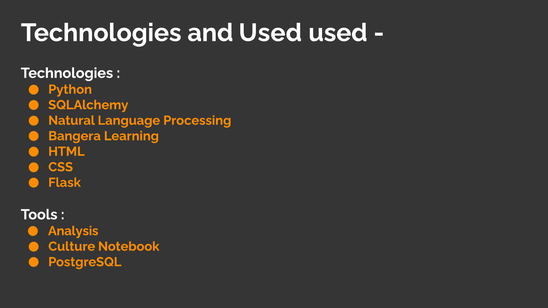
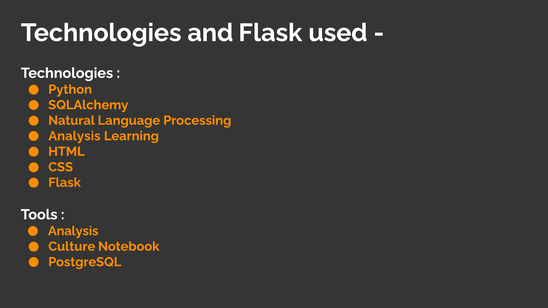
and Used: Used -> Flask (270, 33)
Bangera: Bangera -> Analysis (74, 136)
